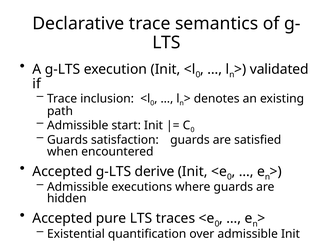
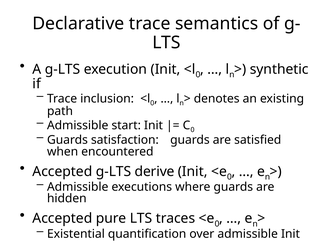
validated: validated -> synthetic (279, 69)
